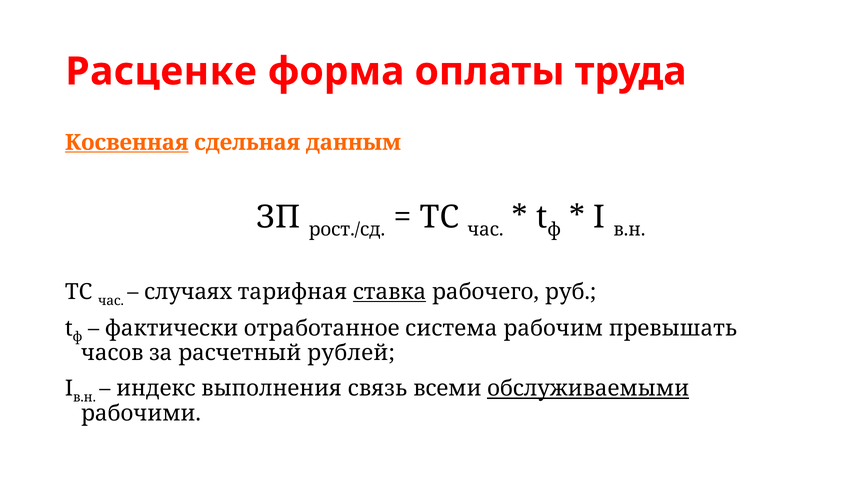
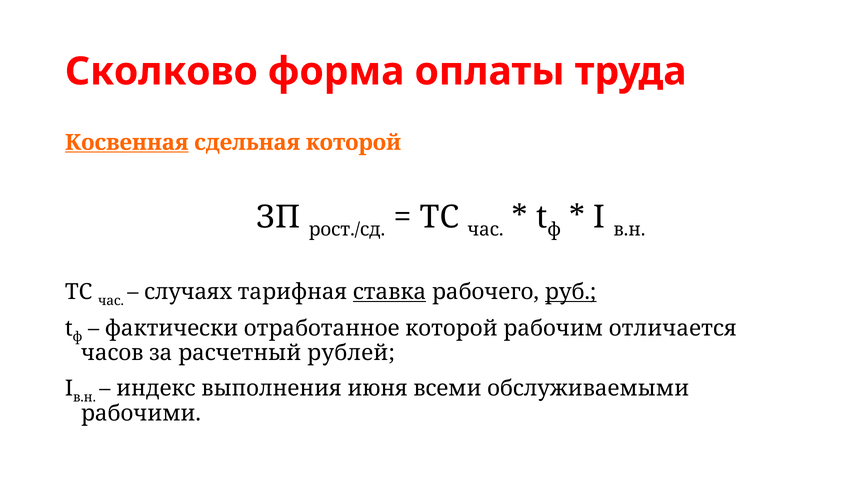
Расценке: Расценке -> Сколково (161, 72)
сдельная данным: данным -> которой (354, 143)
руб underline: none -> present (571, 292)
отработанное система: система -> которой (451, 329)
превышать: превышать -> отличается (673, 329)
связь: связь -> июня (378, 389)
обслуживаемыми underline: present -> none (588, 389)
